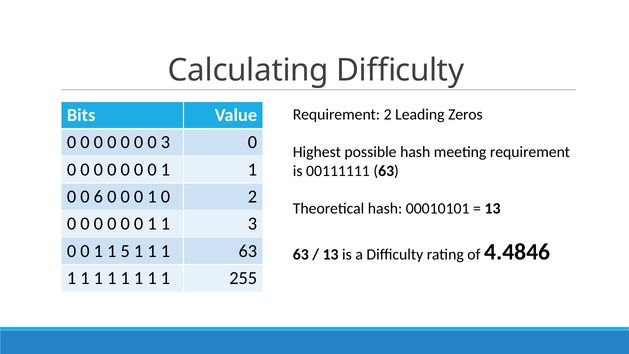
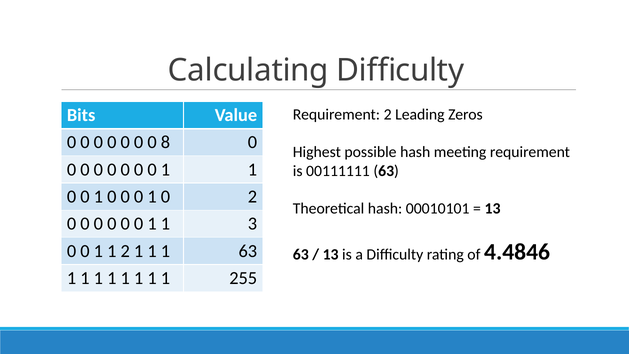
0 3: 3 -> 8 (165, 142)
6: 6 -> 1 (98, 197)
1 5: 5 -> 2 (125, 251)
